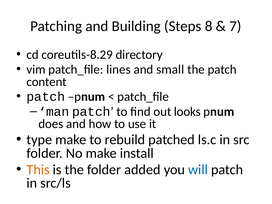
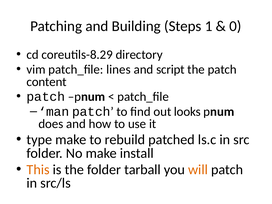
8: 8 -> 1 (209, 26)
7: 7 -> 0 (235, 26)
small: small -> script (170, 69)
added: added -> tarball (142, 170)
will colour: blue -> orange (198, 170)
